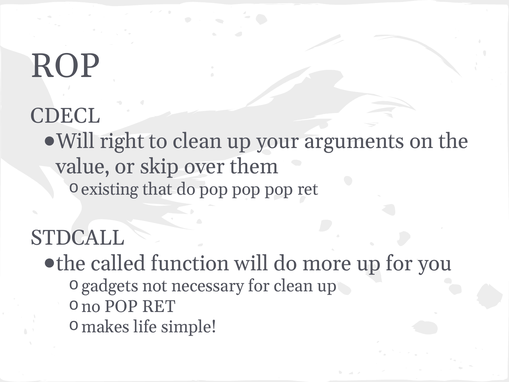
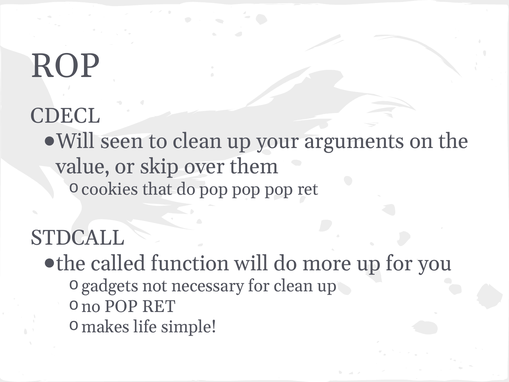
right: right -> seen (122, 141)
existing: existing -> cookies (110, 189)
